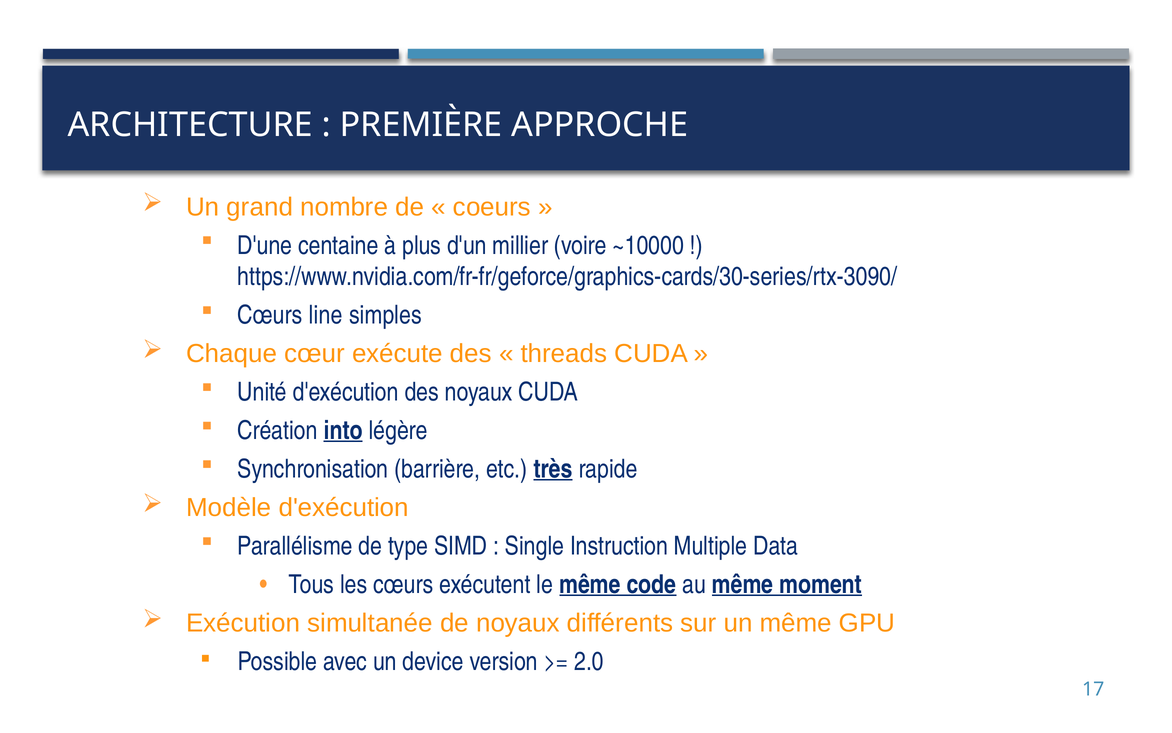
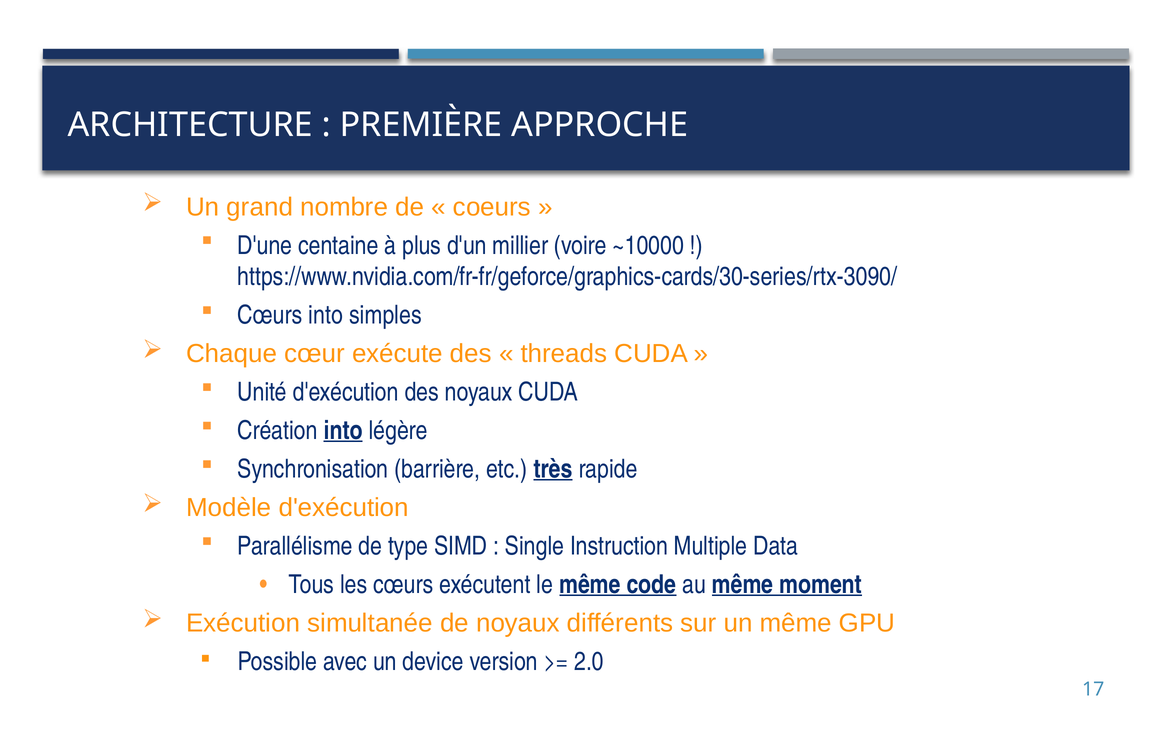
Cœurs line: line -> into (326, 315)
